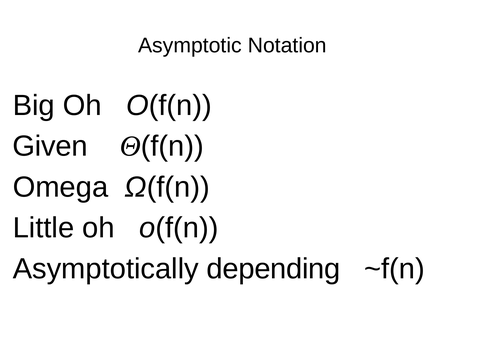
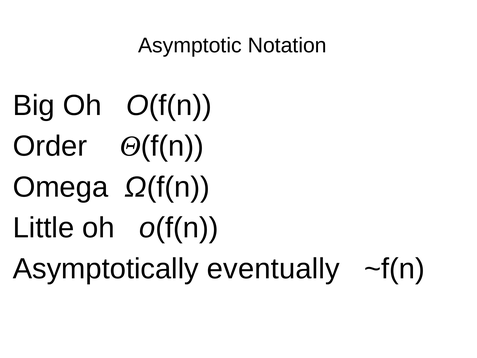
Given: Given -> Order (50, 146)
depending: depending -> eventually (273, 269)
